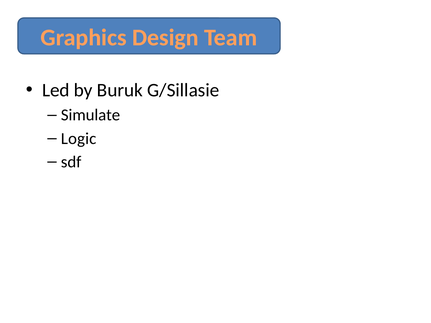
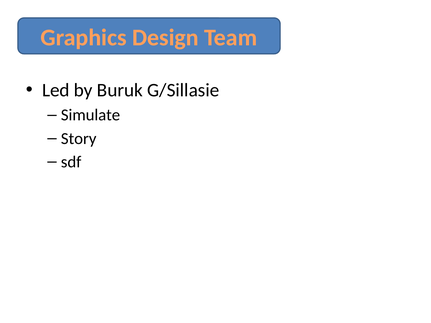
Logic: Logic -> Story (79, 139)
